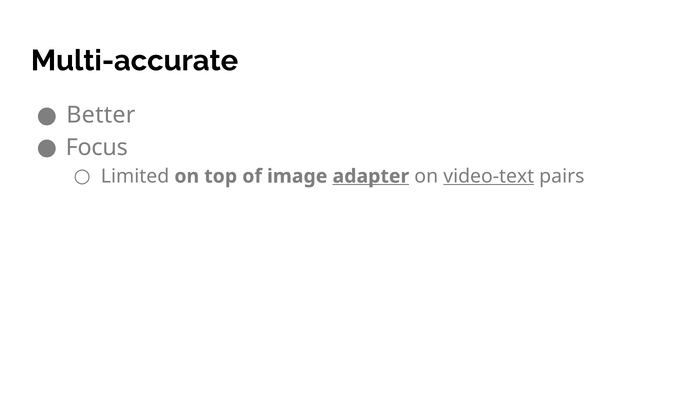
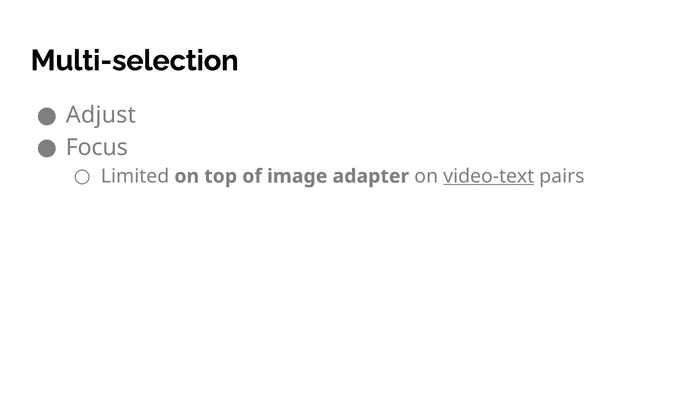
Multi-accurate: Multi-accurate -> Multi-selection (135, 61)
Better: Better -> Adjust (101, 115)
adapter underline: present -> none (371, 176)
